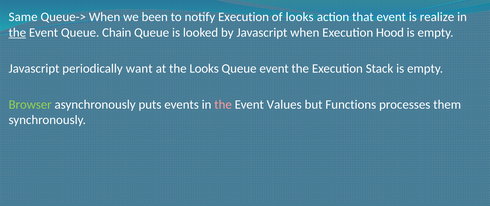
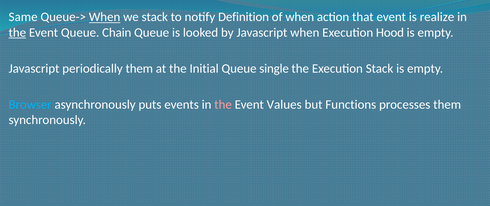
When underline: none -> present (105, 17)
we been: been -> stack (155, 17)
notify Execution: Execution -> Definition (244, 17)
of looks: looks -> when (300, 17)
periodically want: want -> them (139, 69)
the Looks: Looks -> Initial (204, 69)
Queue event: event -> single (274, 69)
Browser colour: light green -> light blue (30, 105)
